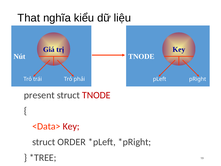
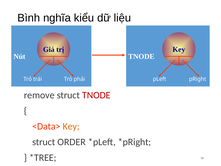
That: That -> Bình (29, 18)
present: present -> remove (39, 95)
Key colour: red -> orange (71, 126)
